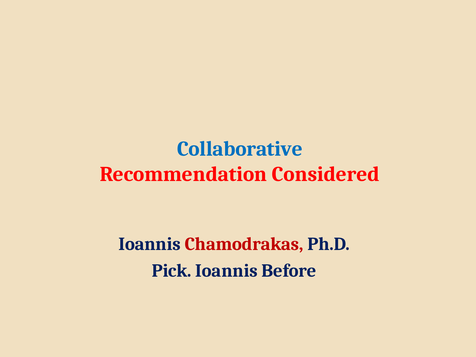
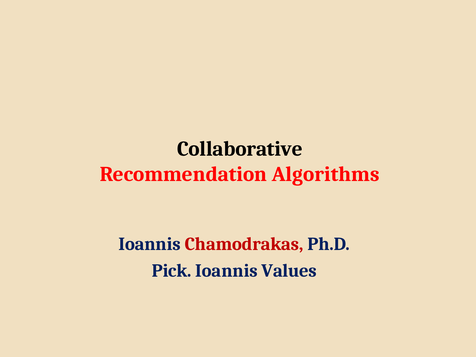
Collaborative colour: blue -> black (240, 149)
Considered: Considered -> Algorithms (326, 174)
Before: Before -> Values (289, 271)
